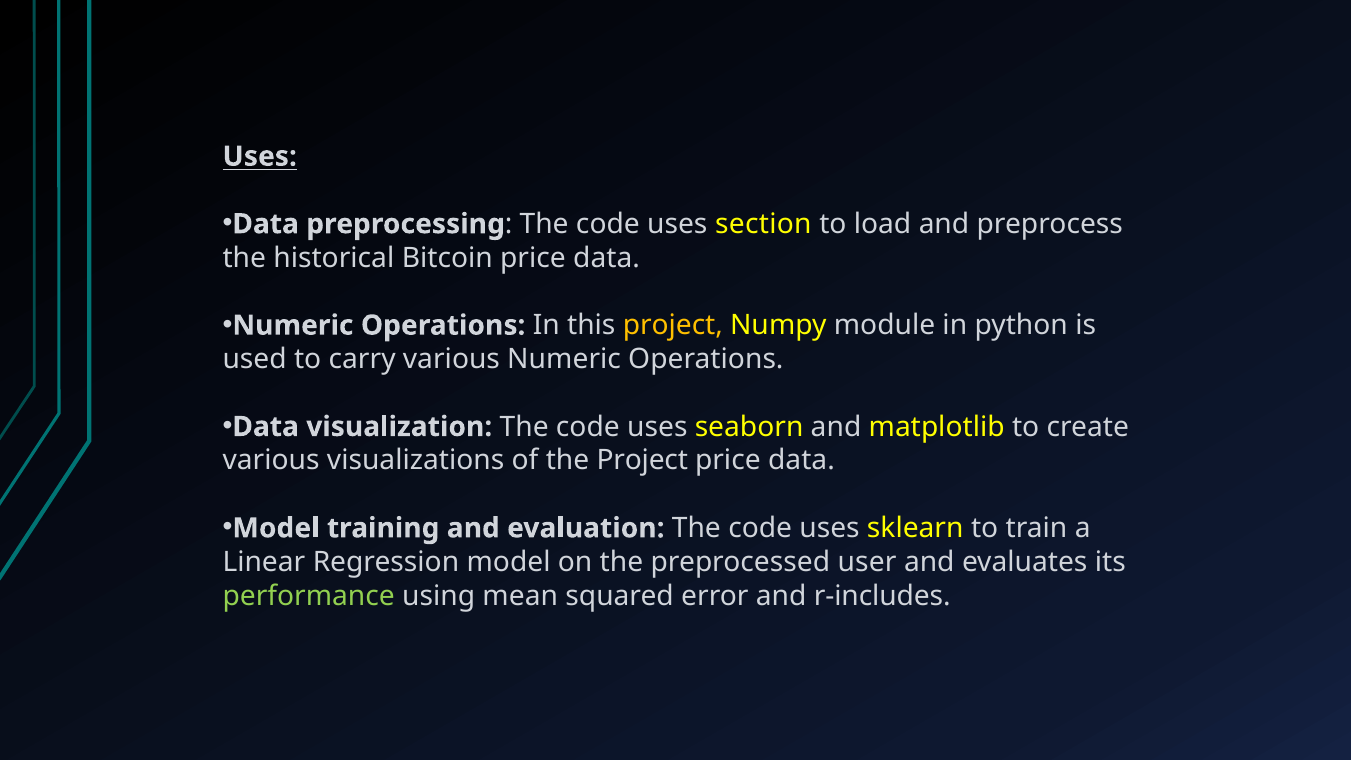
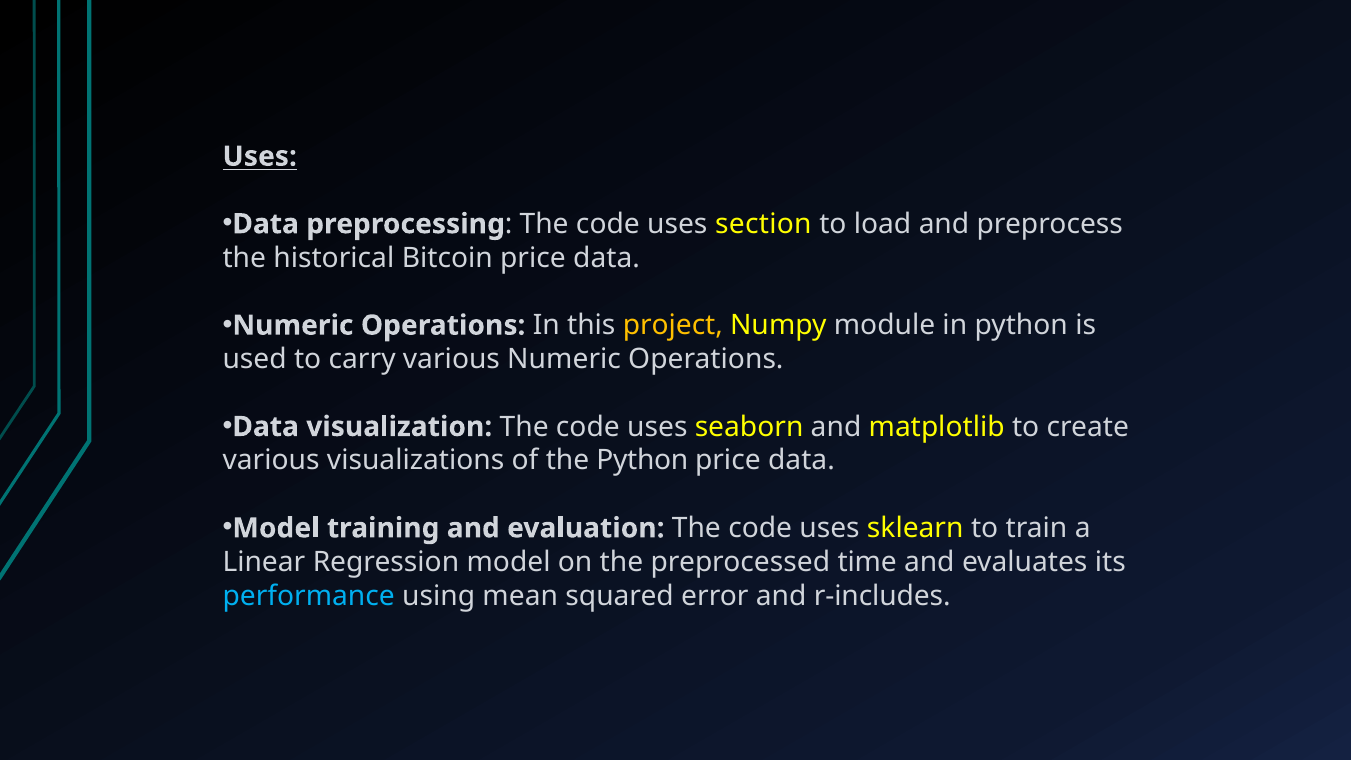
the Project: Project -> Python (642, 461)
user: user -> time (867, 562)
performance colour: light green -> light blue (309, 596)
